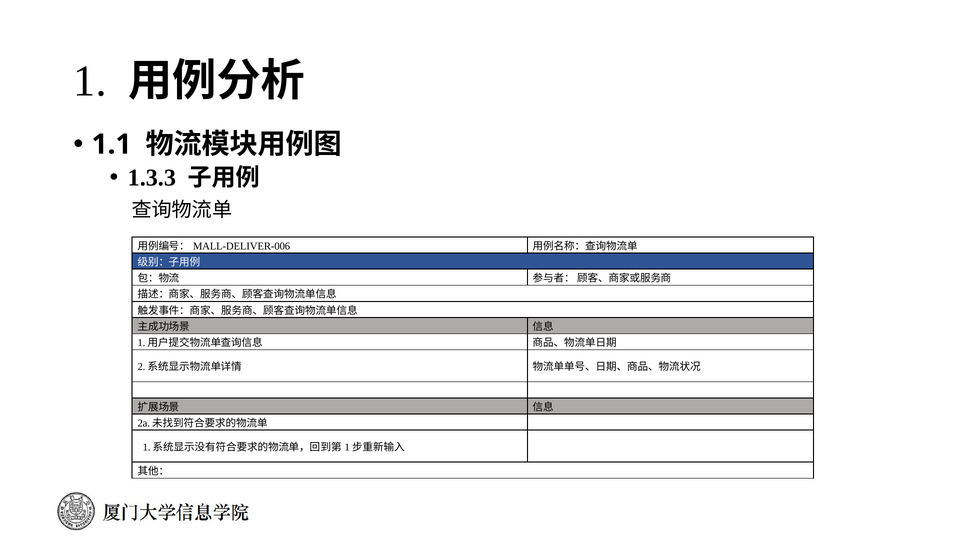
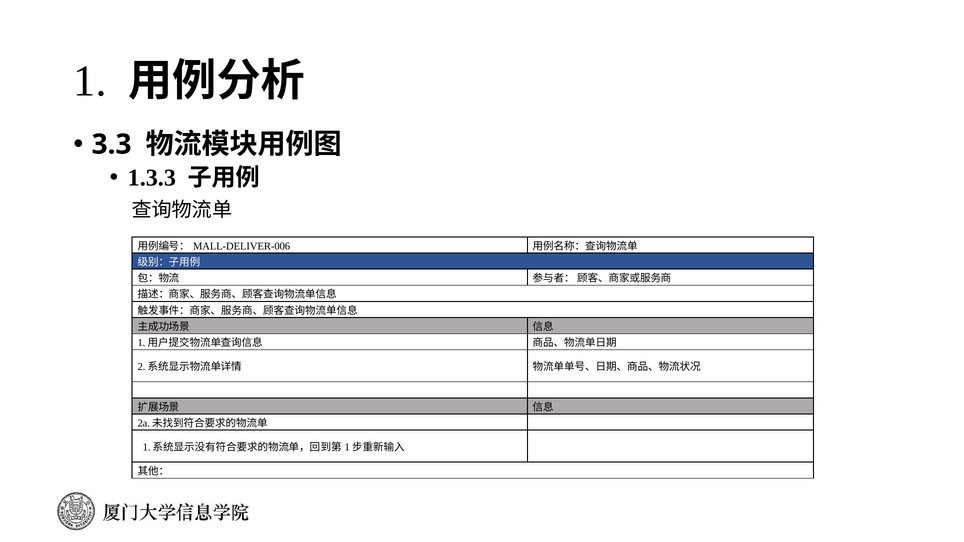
1.1: 1.1 -> 3.3 (112, 144)
